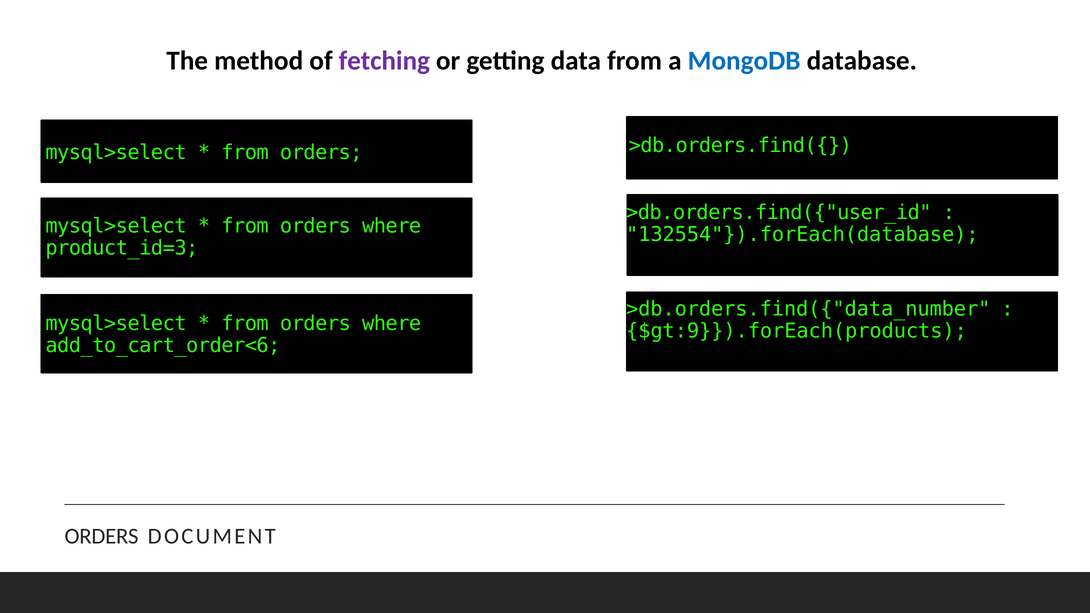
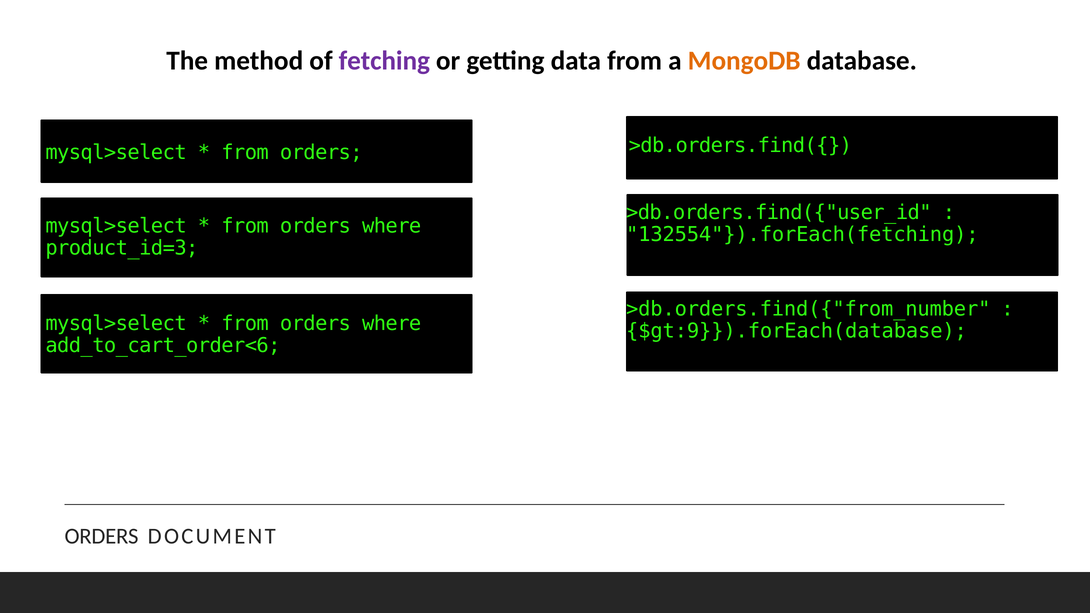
MongoDB colour: blue -> orange (744, 61)
132554"}).forEach(database: 132554"}).forEach(database -> 132554"}).forEach(fetching (802, 234)
>db.orders.find({"data_number: >db.orders.find({"data_number -> >db.orders.find({"from_number (808, 309)
$gt:9}}).forEach(products: $gt:9}}).forEach(products -> $gt:9}}).forEach(database (797, 331)
